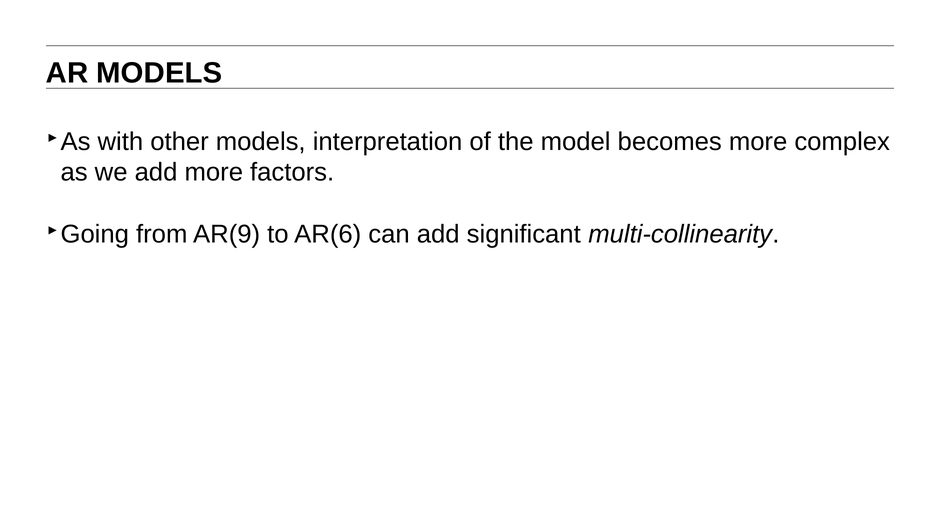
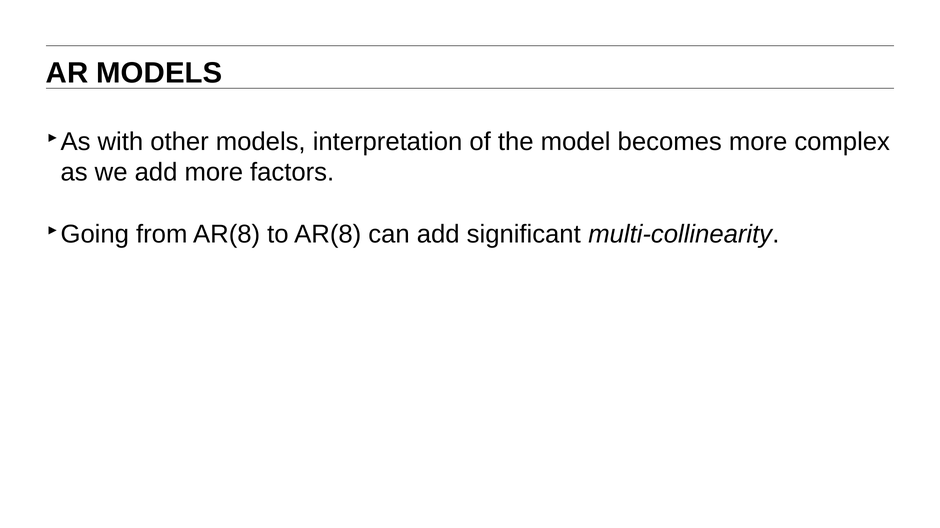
from AR(9: AR(9 -> AR(8 (227, 234)
to AR(6: AR(6 -> AR(8 (328, 234)
